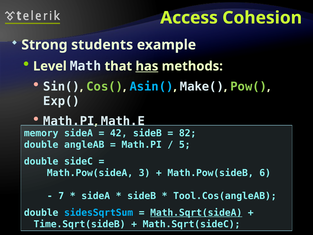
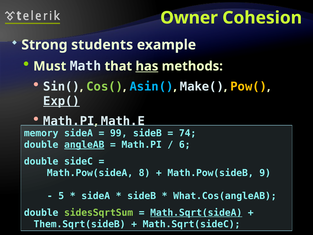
Access: Access -> Owner (189, 18)
Level: Level -> Must (50, 66)
Pow( colour: light green -> yellow (249, 86)
Exp( underline: none -> present (62, 101)
42: 42 -> 99 (119, 133)
82: 82 -> 74 (188, 133)
angleAB underline: none -> present (84, 145)
5: 5 -> 6 (185, 145)
3: 3 -> 8 (144, 173)
6: 6 -> 9 (265, 173)
7: 7 -> 5 (61, 196)
Tool.Cos(angleAB: Tool.Cos(angleAB -> What.Cos(angleAB (225, 196)
sidesSqrtSum colour: light blue -> light green (99, 212)
Time.Sqrt(sideB: Time.Sqrt(sideB -> Them.Sqrt(sideB (80, 224)
